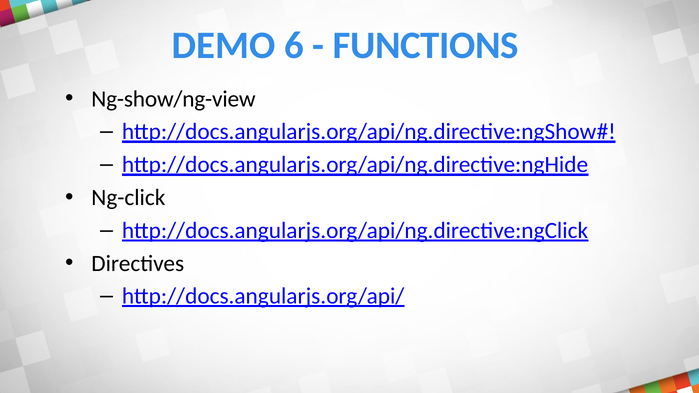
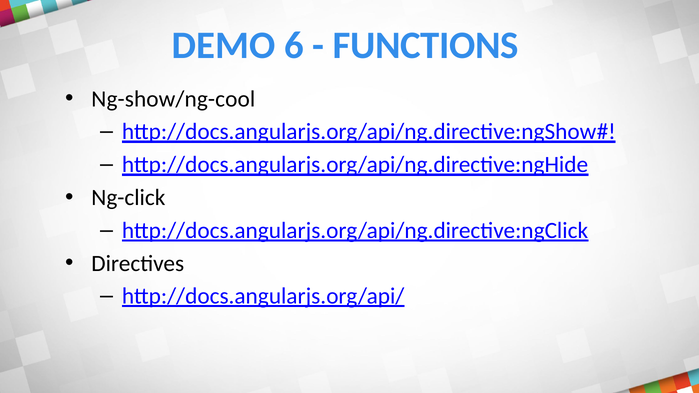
Ng-show/ng-view: Ng-show/ng-view -> Ng-show/ng-cool (173, 99)
